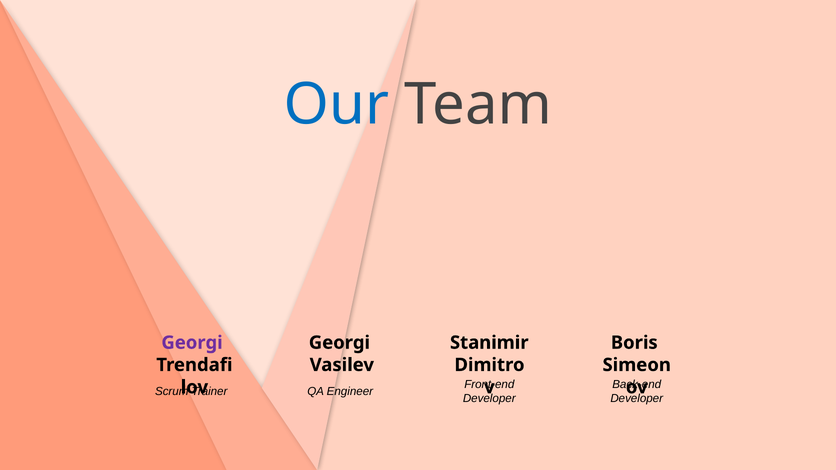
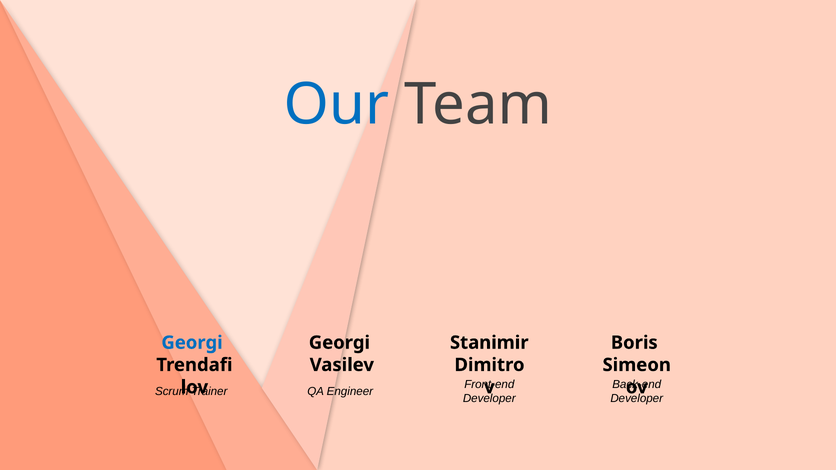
Georgi colour: purple -> blue (192, 343)
